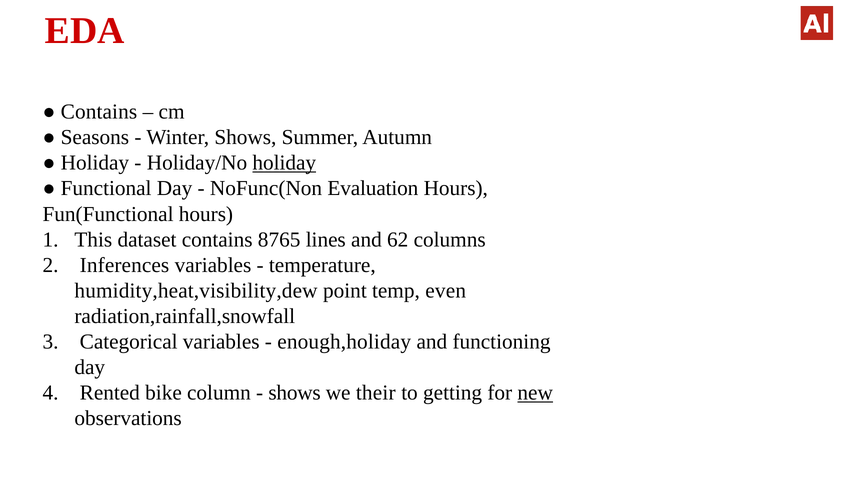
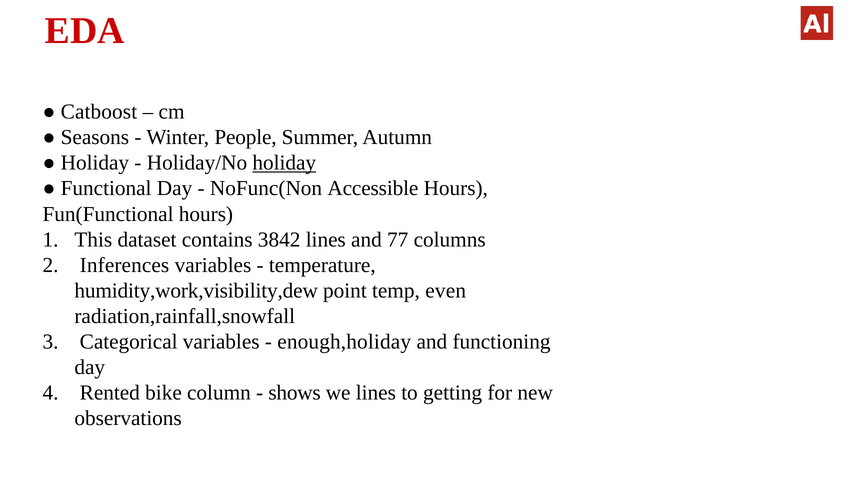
Contains: Contains -> Catboost (99, 112)
Winter Shows: Shows -> People (246, 137)
Evaluation: Evaluation -> Accessible (373, 188)
8765: 8765 -> 3842 (279, 239)
62: 62 -> 77 (398, 239)
humidity,heat,visibility,dew: humidity,heat,visibility,dew -> humidity,work,visibility,dew (196, 290)
we their: their -> lines (376, 393)
new underline: present -> none (535, 393)
